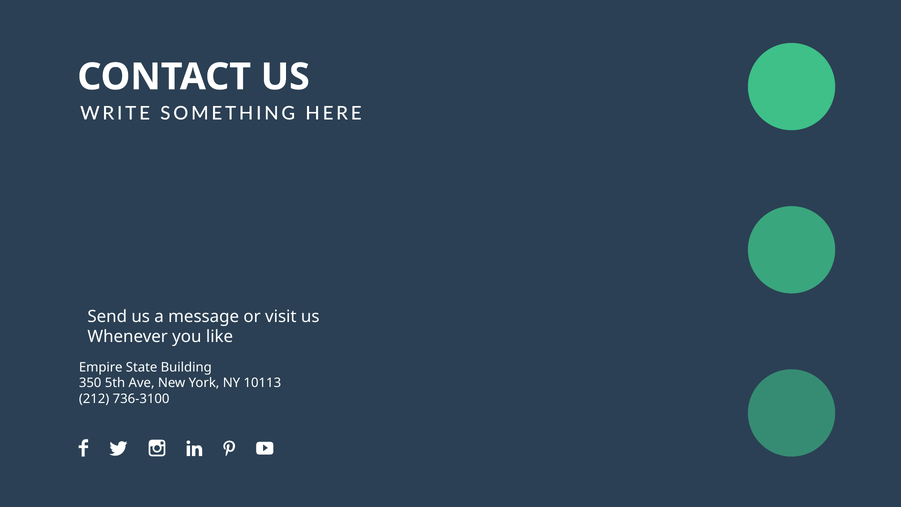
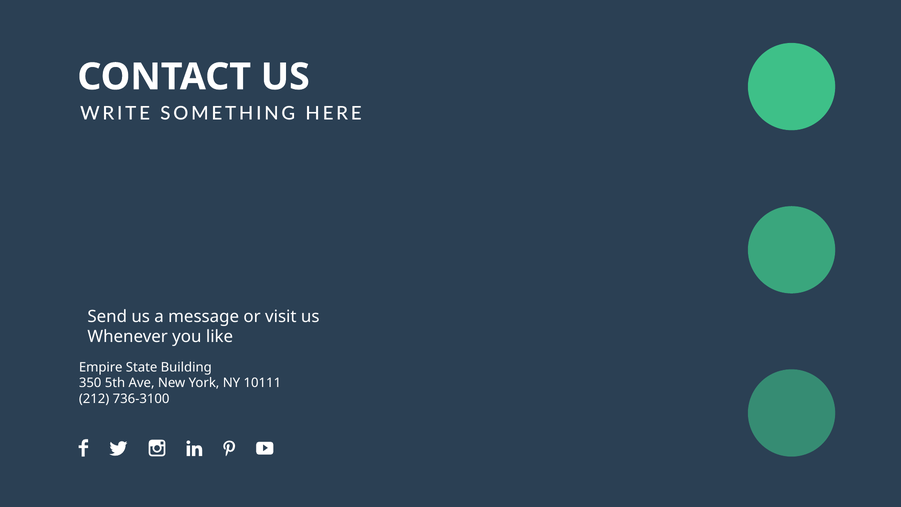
10113: 10113 -> 10111 (262, 383)
